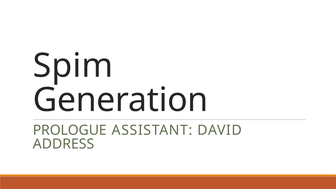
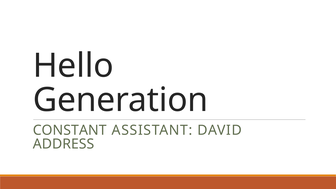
Spim: Spim -> Hello (73, 66)
PROLOGUE: PROLOGUE -> CONSTANT (70, 130)
